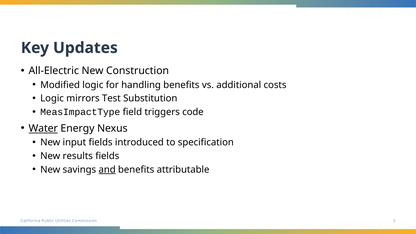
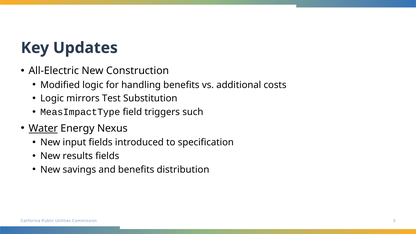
code: code -> such (193, 112)
and underline: present -> none (107, 170)
attributable: attributable -> distribution (183, 170)
